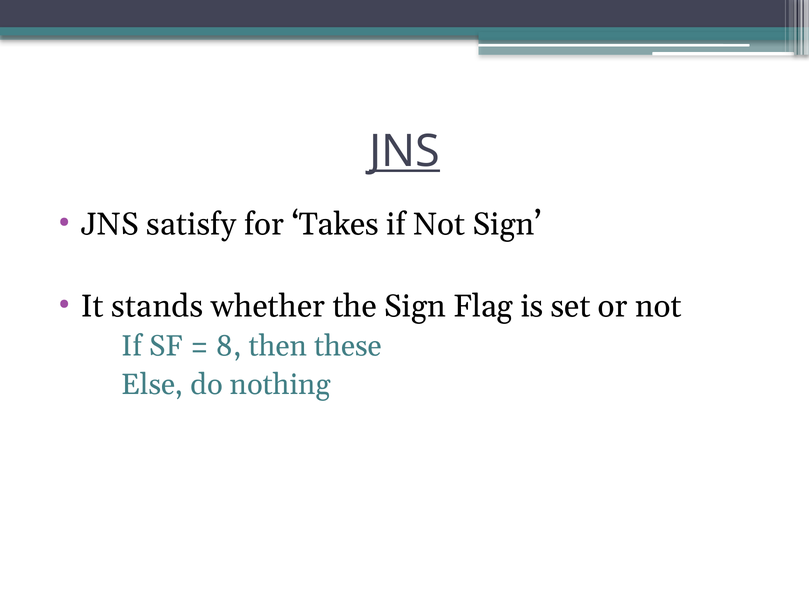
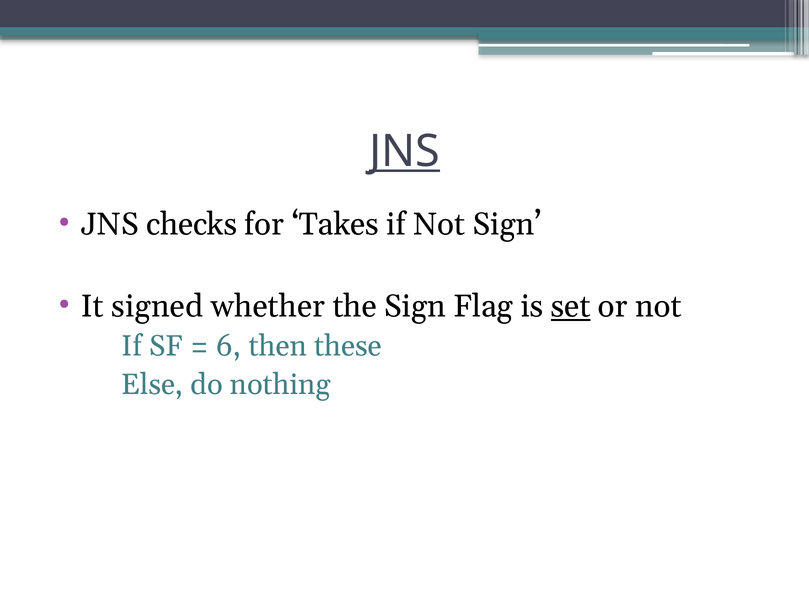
satisfy: satisfy -> checks (192, 224)
stands: stands -> signed (157, 306)
set underline: none -> present (571, 306)
8: 8 -> 6 (229, 346)
